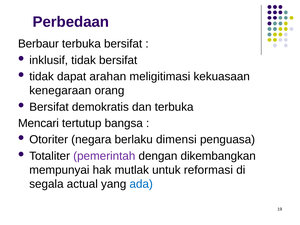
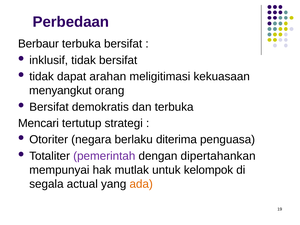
kenegaraan: kenegaraan -> menyangkut (60, 91)
bangsa: bangsa -> strategi (124, 123)
dimensi: dimensi -> diterima (176, 140)
dikembangkan: dikembangkan -> dipertahankan (218, 156)
reformasi: reformasi -> kelompok (208, 170)
ada colour: blue -> orange (141, 184)
